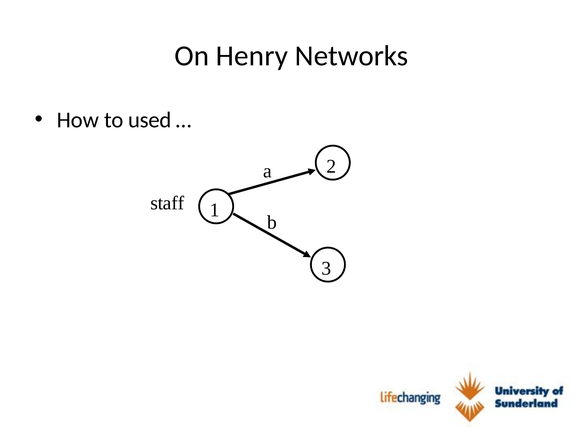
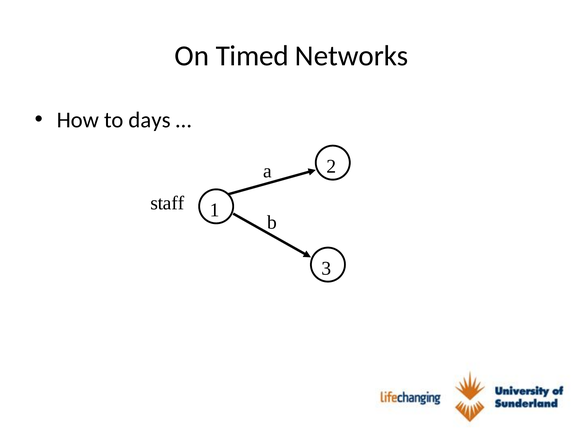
Henry: Henry -> Timed (252, 56)
used: used -> days (150, 120)
